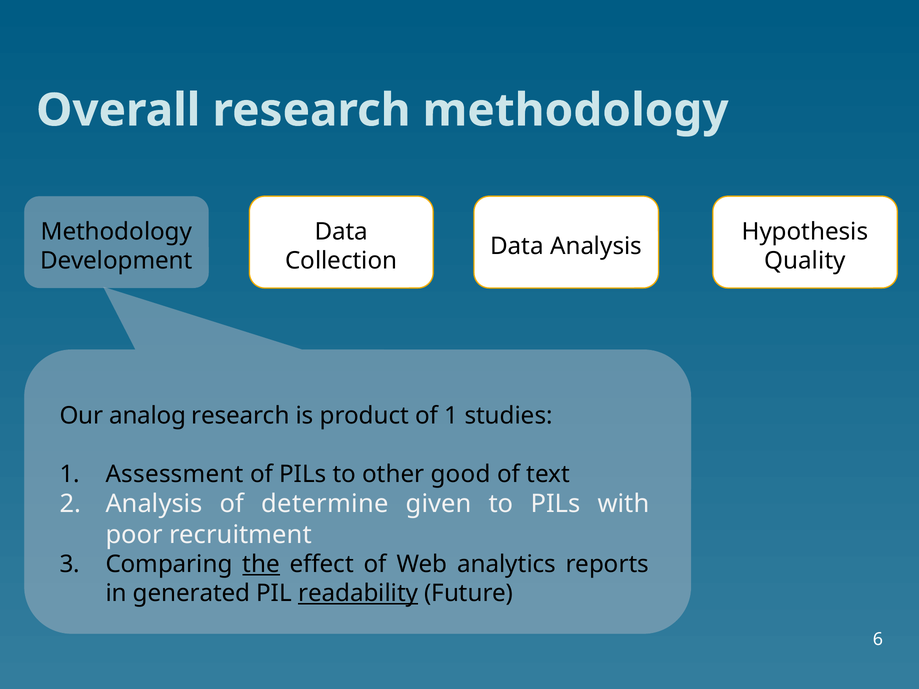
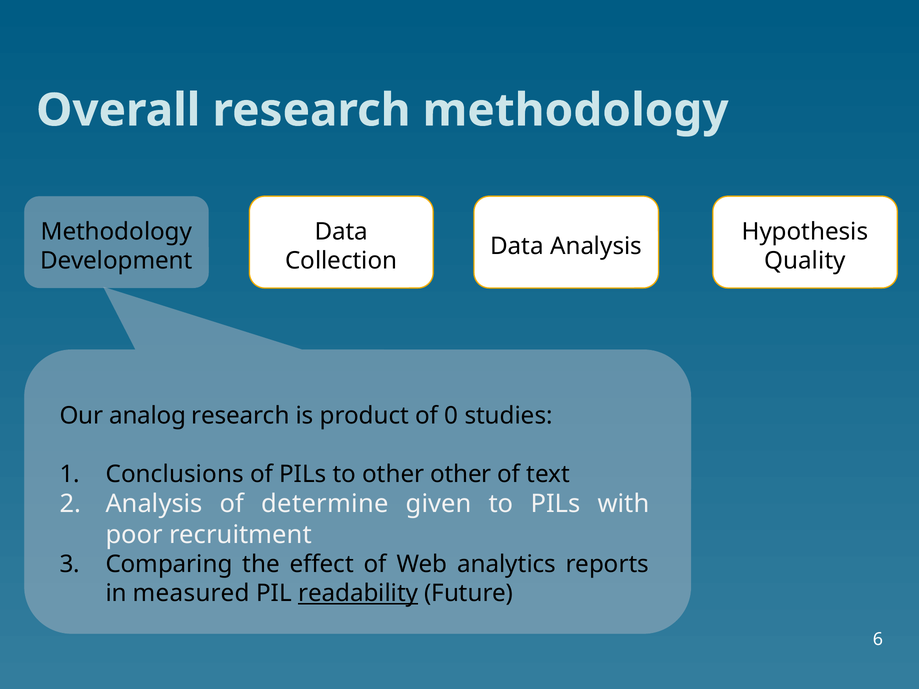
of 1: 1 -> 0 (451, 416)
Assessment: Assessment -> Conclusions (175, 474)
other good: good -> other (461, 474)
the underline: present -> none (261, 565)
generated: generated -> measured (191, 594)
